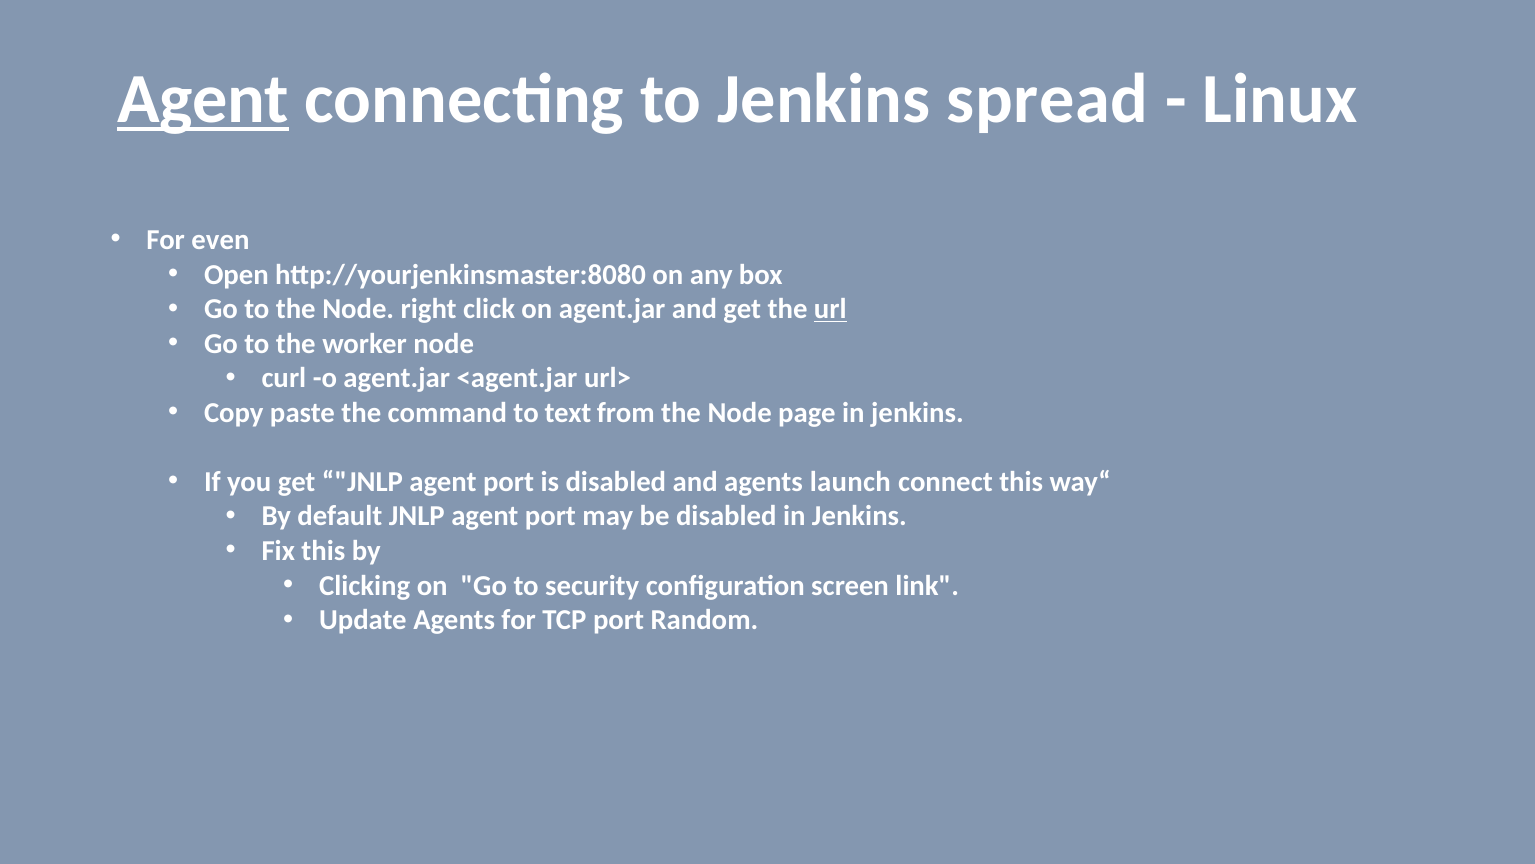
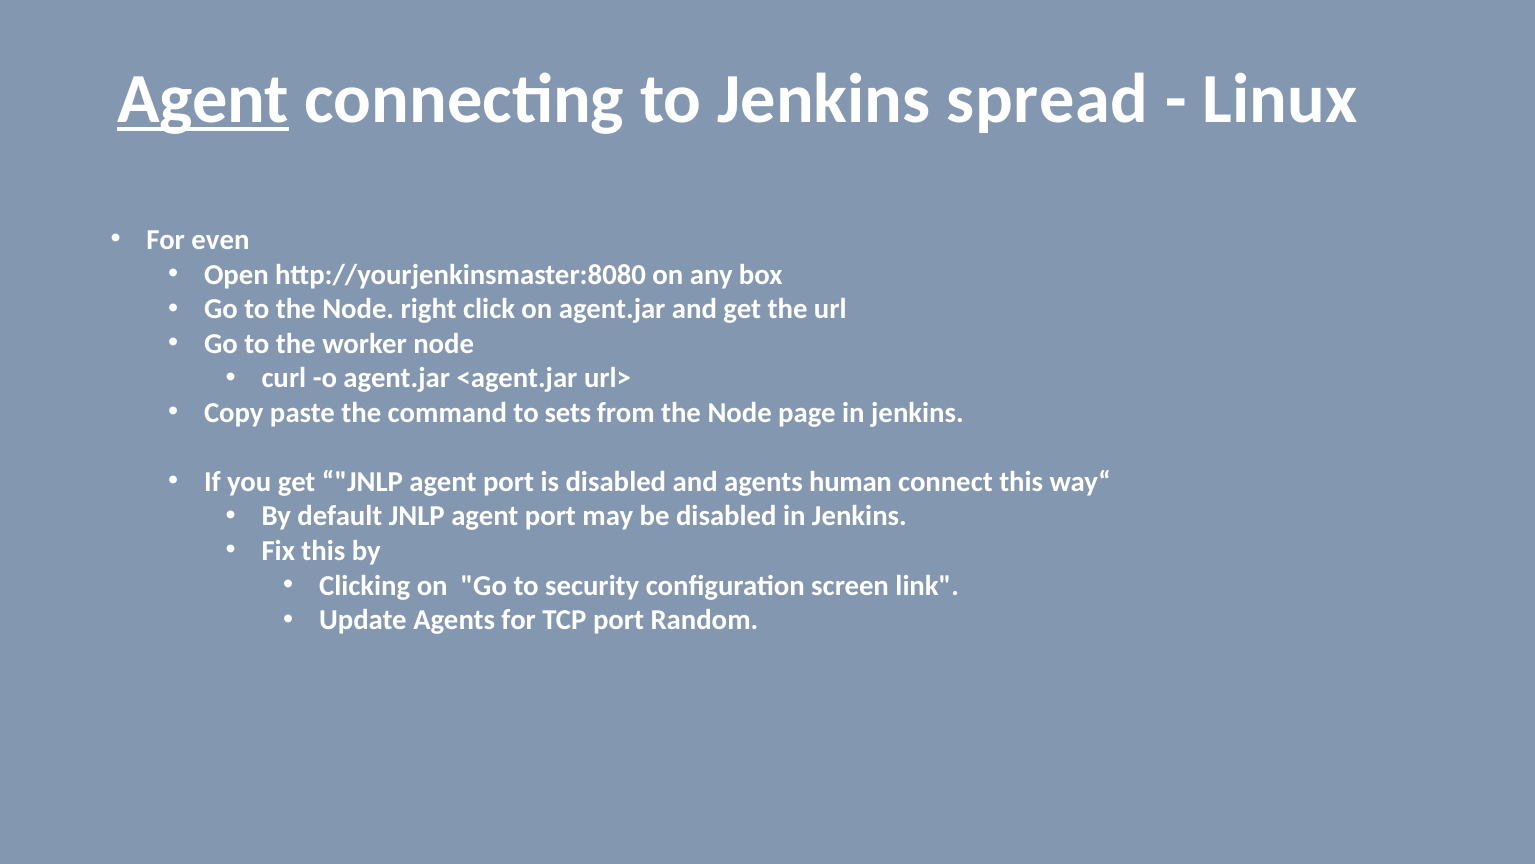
url underline: present -> none (830, 309)
text: text -> sets (568, 412)
launch: launch -> human (851, 482)
